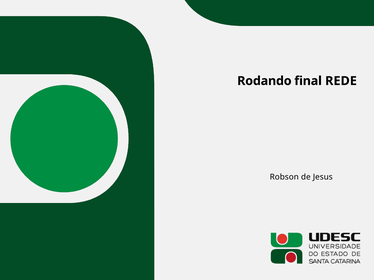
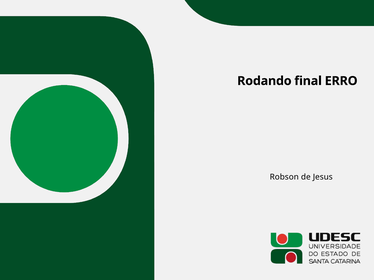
REDE: REDE -> ERRO (341, 81)
